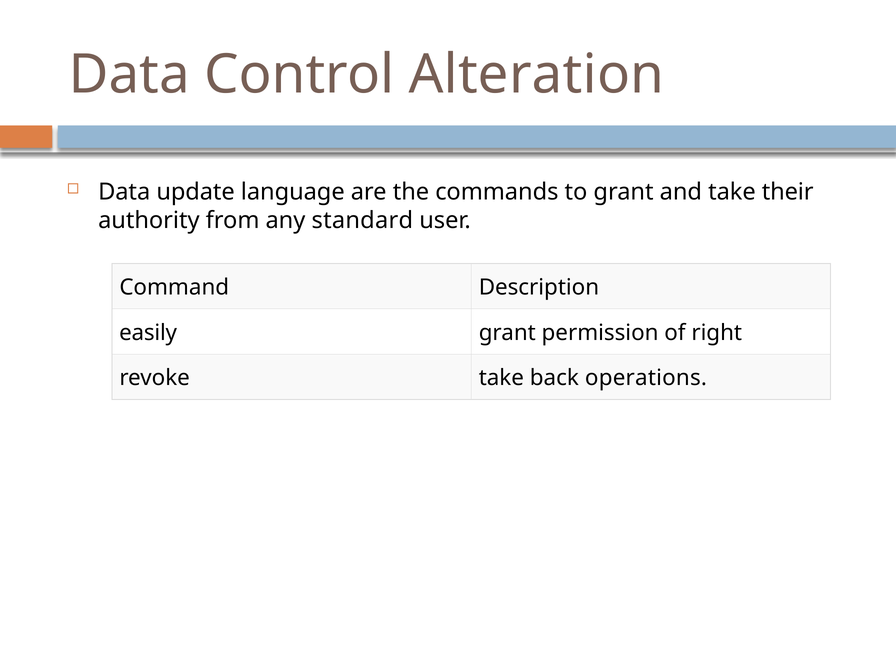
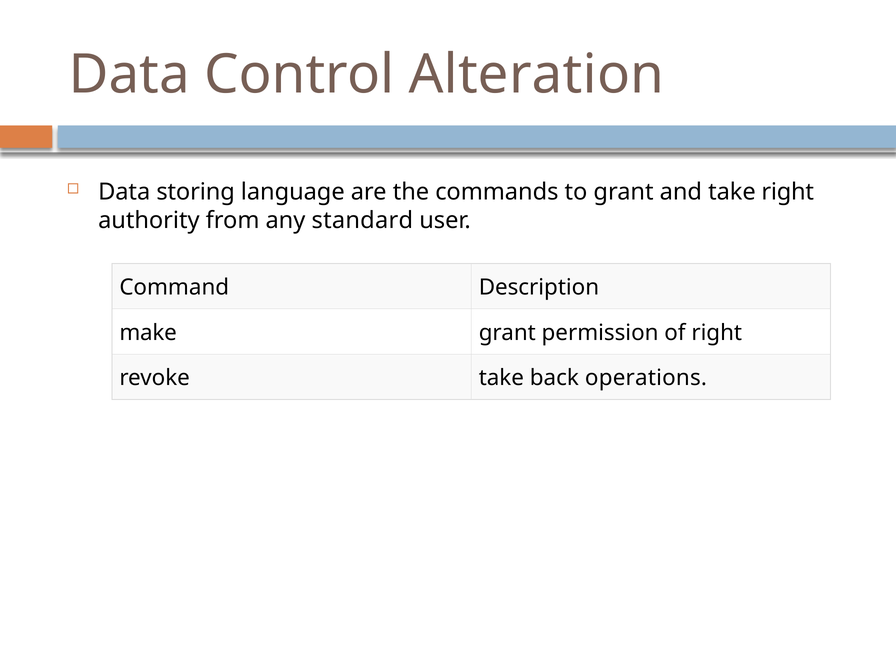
update: update -> storing (196, 192)
take their: their -> right (788, 192)
easily: easily -> make (148, 333)
